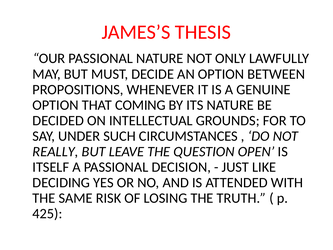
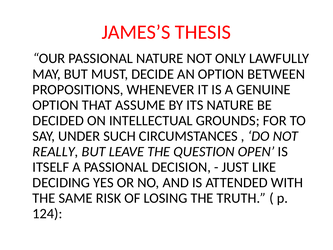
COMING: COMING -> ASSUME (140, 105)
425: 425 -> 124 (47, 213)
